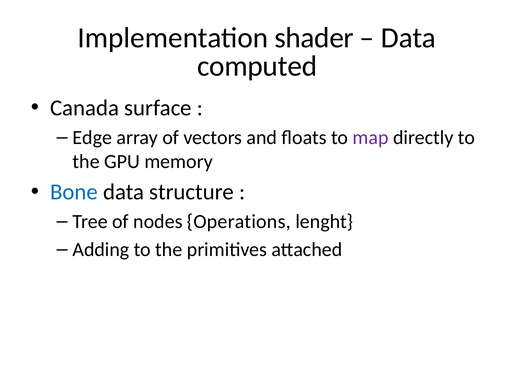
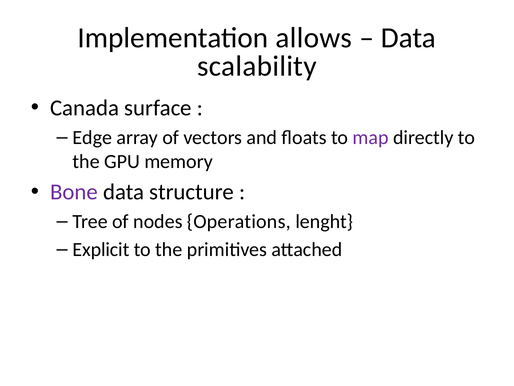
shader: shader -> allows (314, 38)
computed: computed -> scalability (257, 66)
Bone colour: blue -> purple (74, 192)
Adding: Adding -> Explicit (101, 249)
